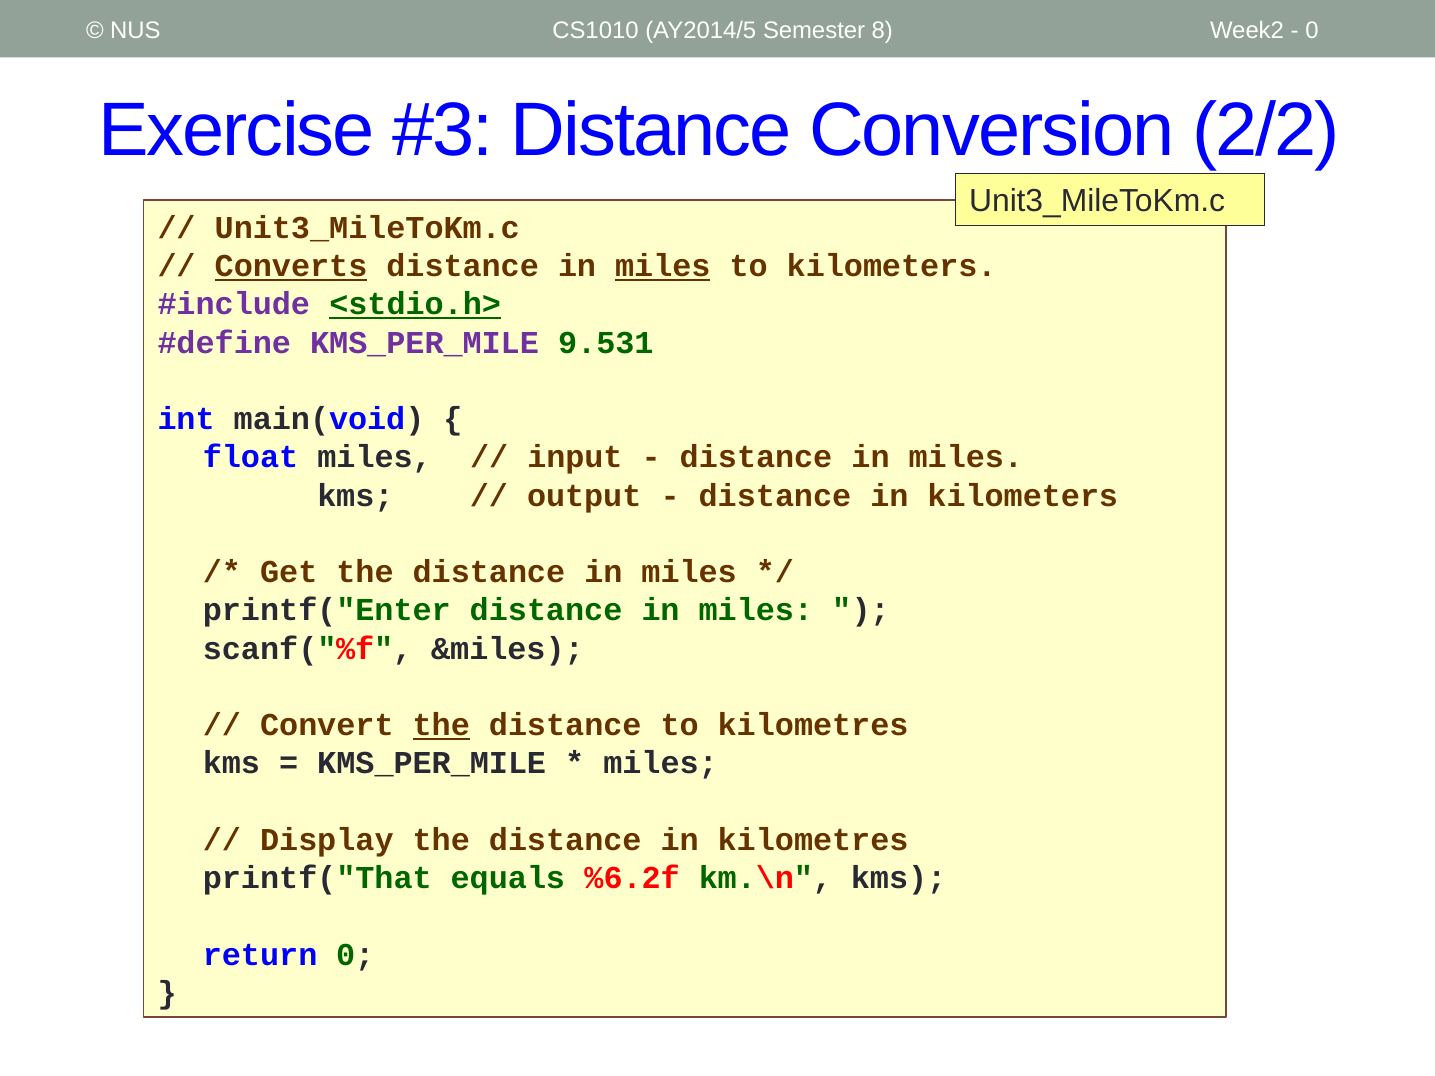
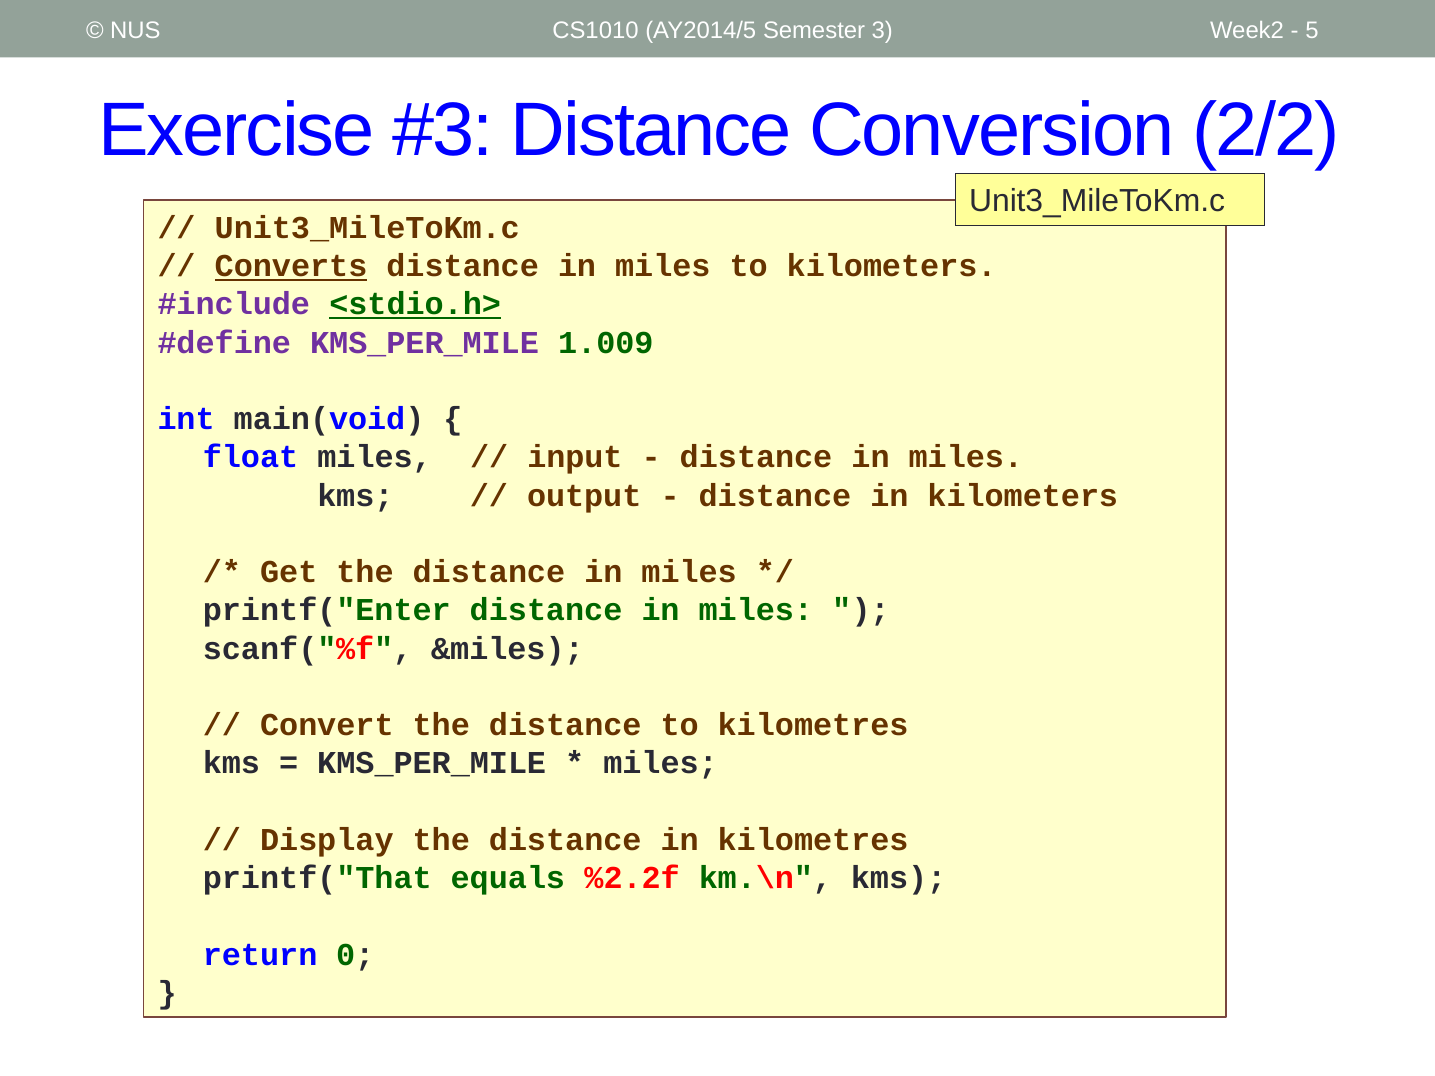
8: 8 -> 3 (882, 30)
0: 0 -> 5 (1312, 30)
miles underline: present -> none (663, 266)
9.531: 9.531 -> 1.009 (606, 343)
the underline: present -> none (441, 725)
%6.2f: %6.2f -> %2.2f (632, 878)
